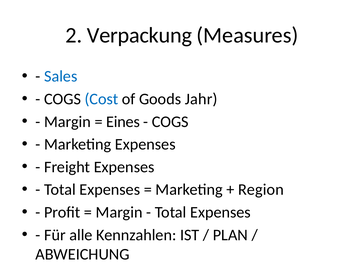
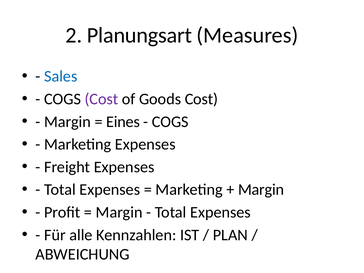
Verpackung: Verpackung -> Planungsart (139, 35)
Cost colour: blue -> purple (101, 99)
Goods Jahr: Jahr -> Cost (201, 99)
Region: Region -> Margin (261, 190)
